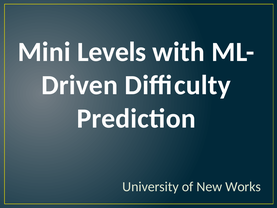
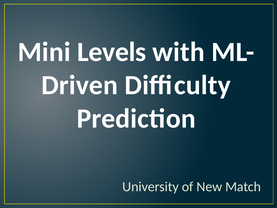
Works: Works -> Match (243, 187)
